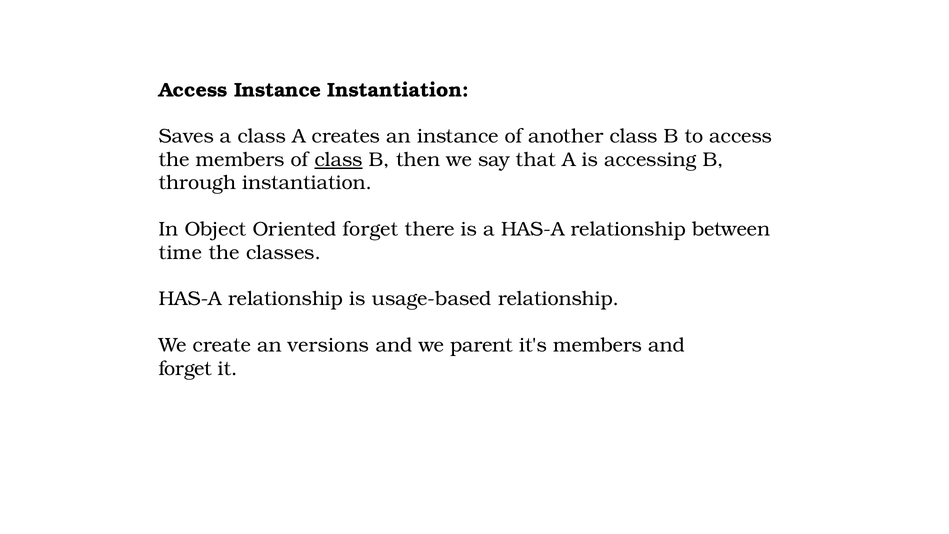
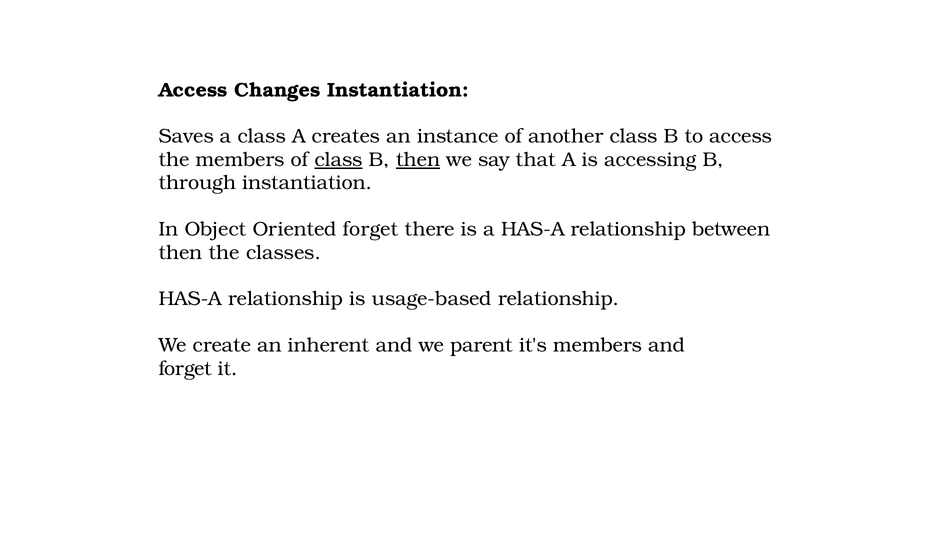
Access Instance: Instance -> Changes (278, 90)
then underline: none -> present (418, 160)
time: time -> then (180, 252)
versions: versions -> inherent (329, 345)
